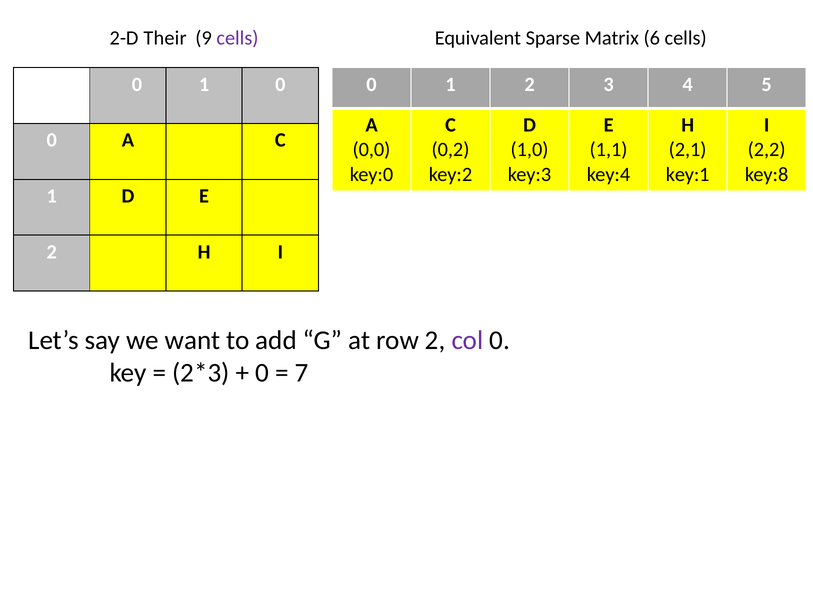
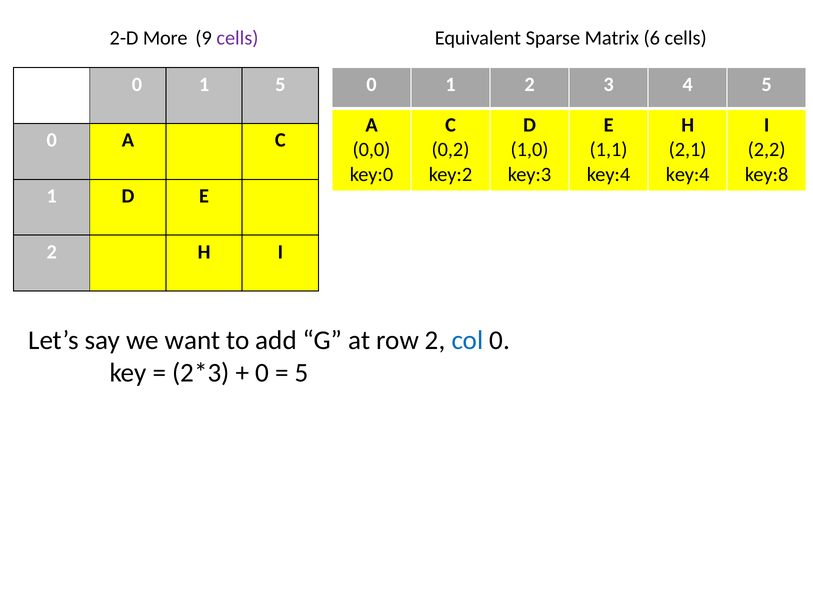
Their: Their -> More (165, 38)
1 0: 0 -> 5 (280, 84)
key:1: key:1 -> key:4 (688, 175)
col colour: purple -> blue (467, 341)
7: 7 -> 5 (302, 373)
